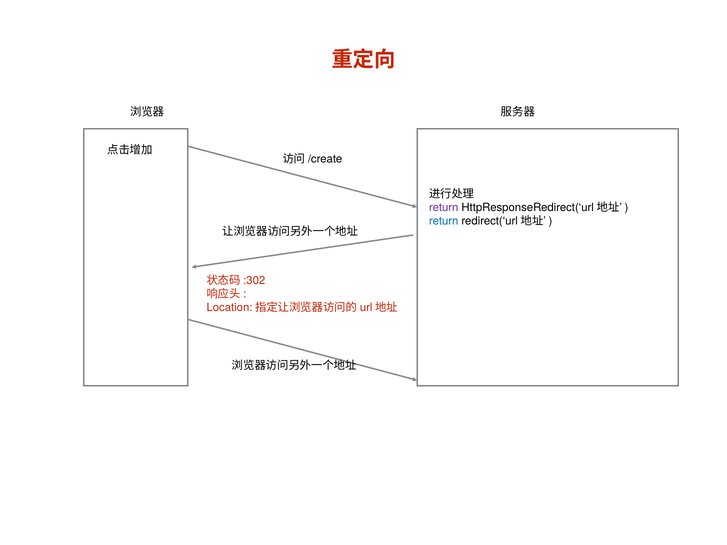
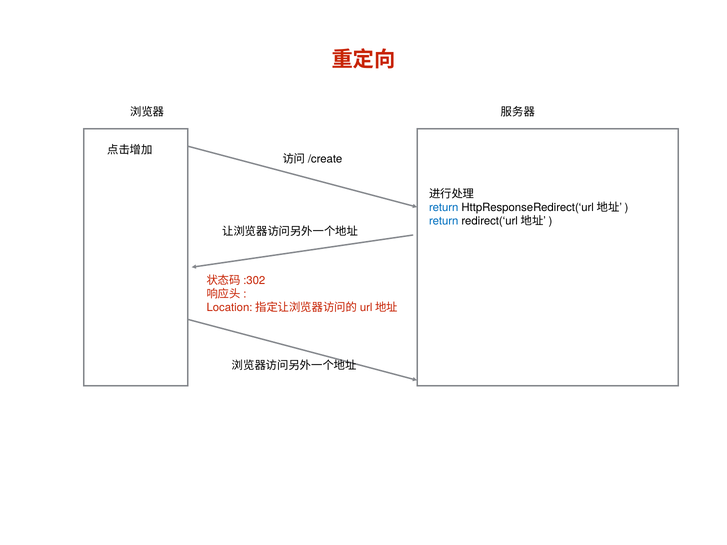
return colour: purple -> blue (444, 208)
